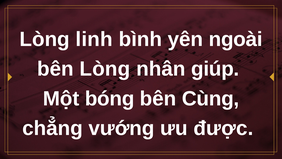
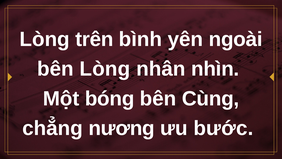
linh: linh -> trên (94, 39)
giúp: giúp -> nhìn (215, 69)
vướng: vướng -> nương (122, 128)
được: được -> bước (223, 128)
